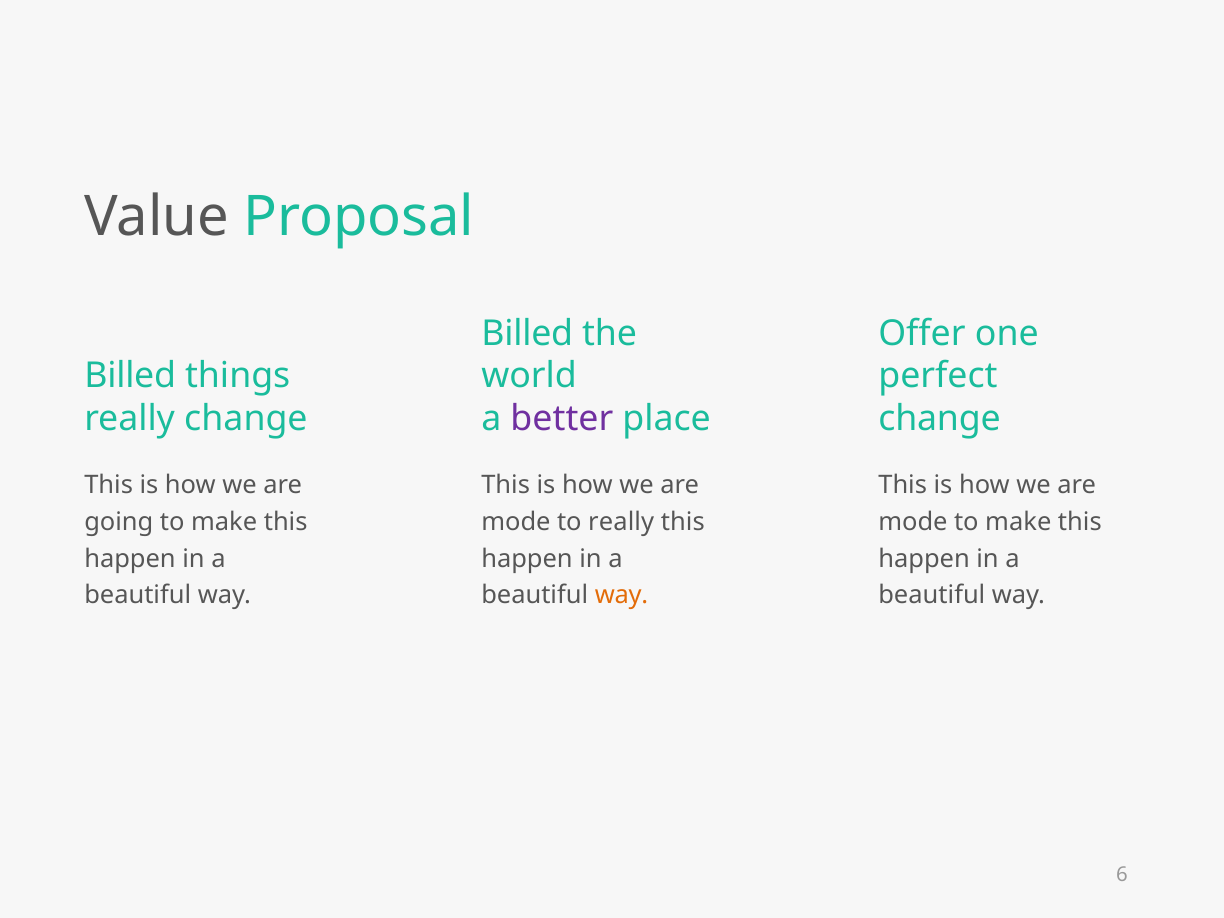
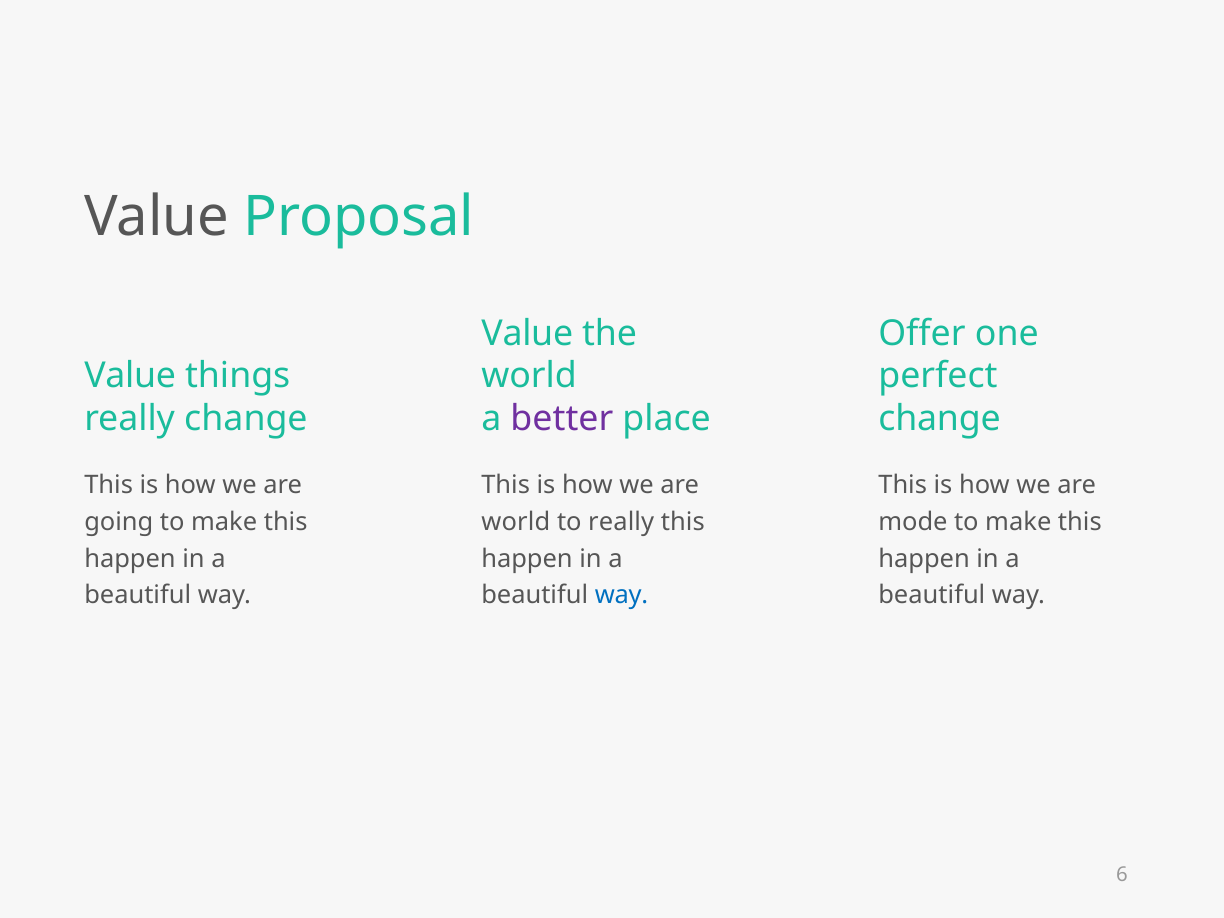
Billed: Billed -> Value (527, 333)
Billed: Billed -> Value (130, 376)
mode: mode -> world (516, 522)
way colour: orange -> blue (622, 596)
